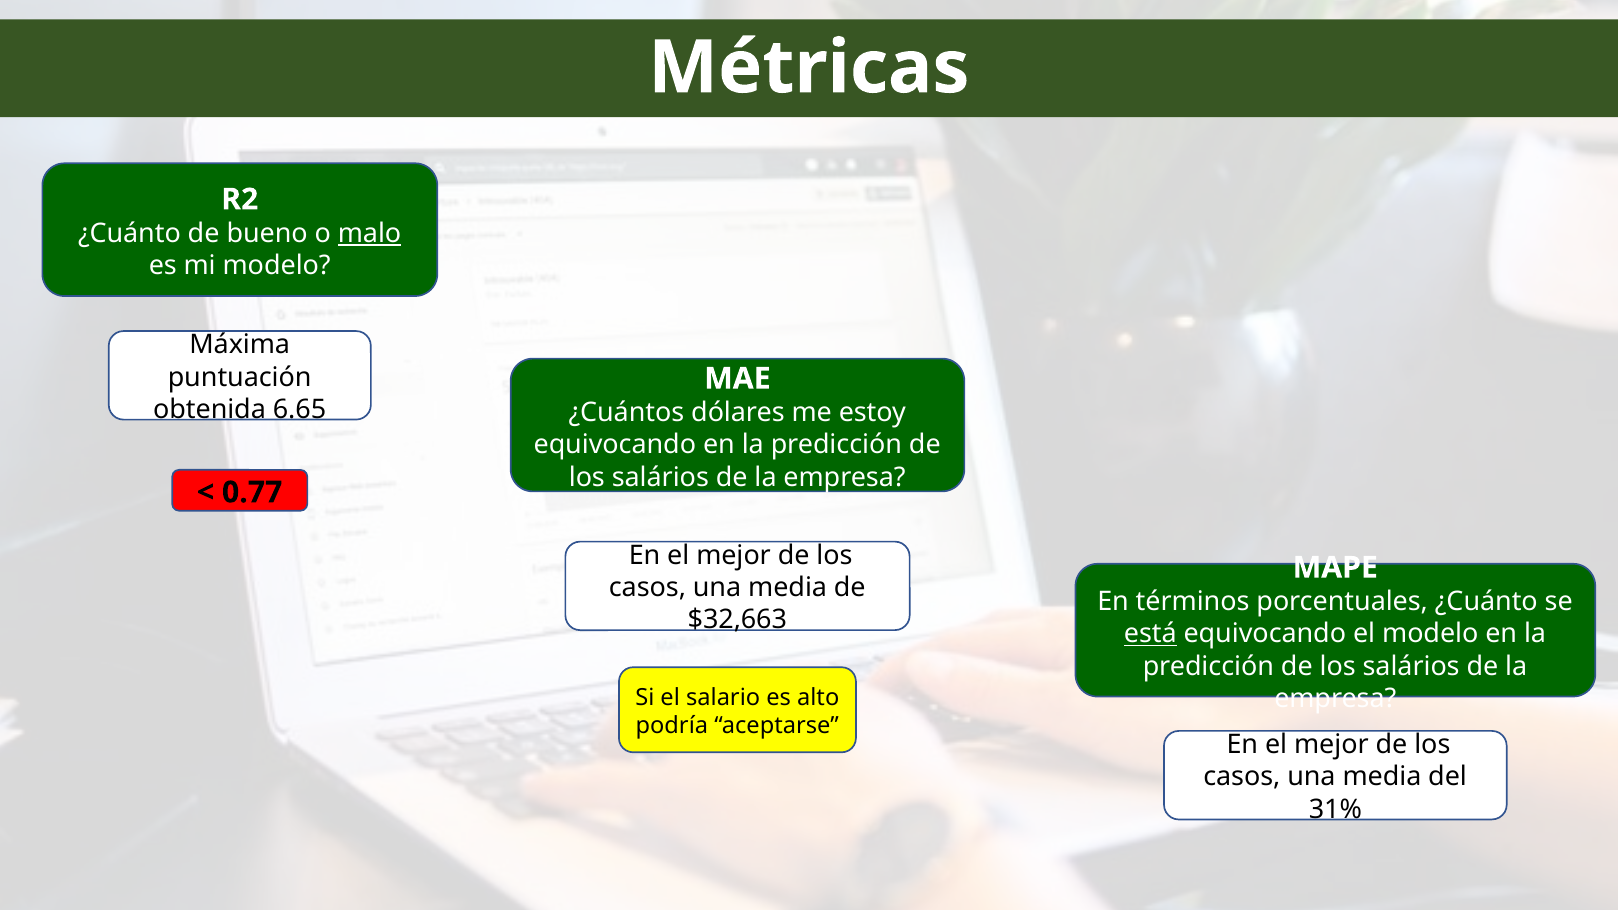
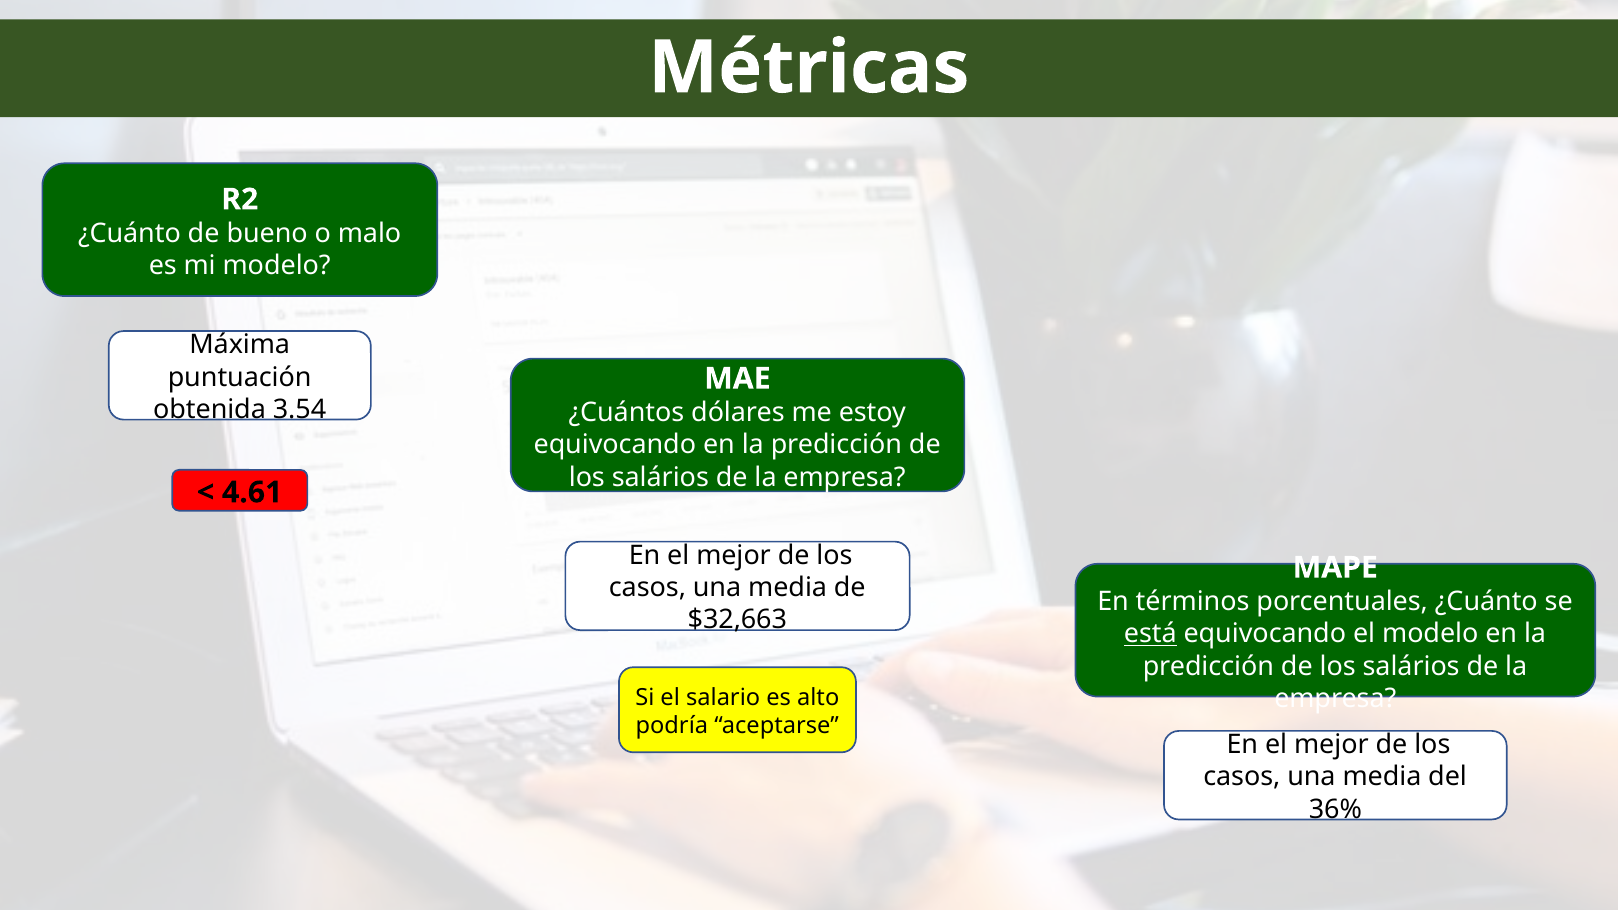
malo underline: present -> none (370, 234)
6.65: 6.65 -> 3.54 (299, 410)
0.77: 0.77 -> 4.61 (252, 492)
31%: 31% -> 36% (1335, 809)
